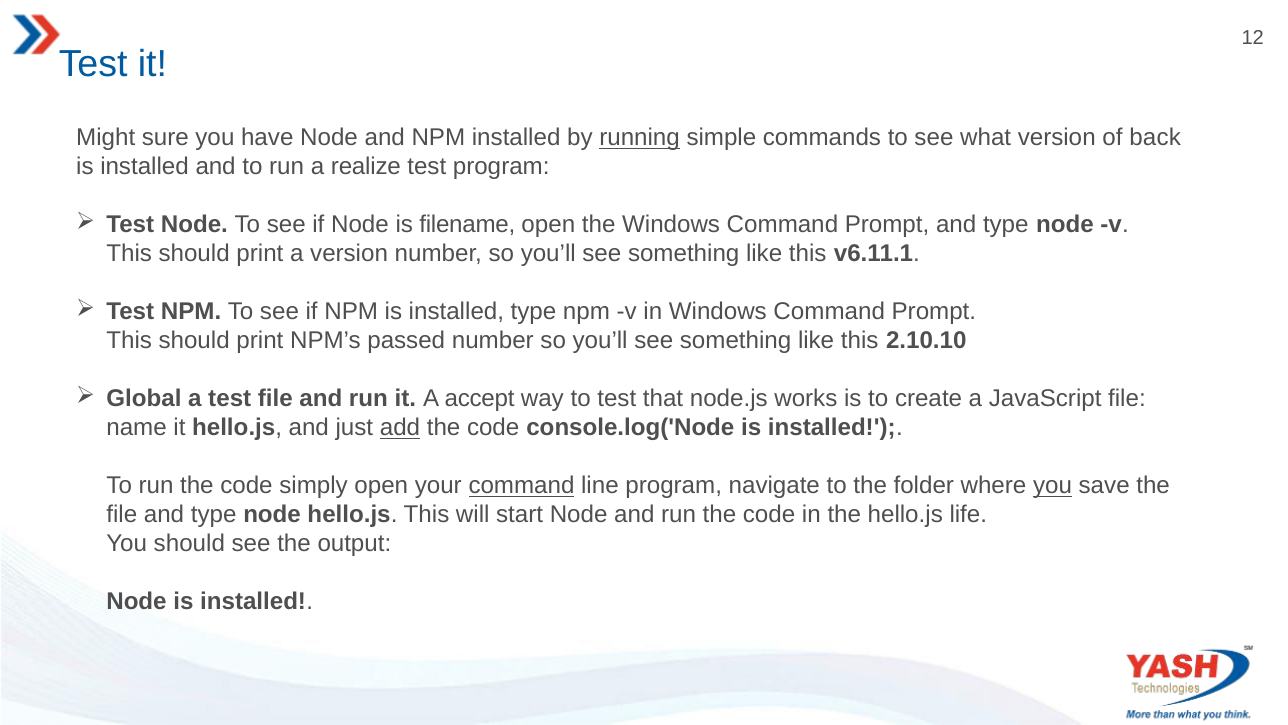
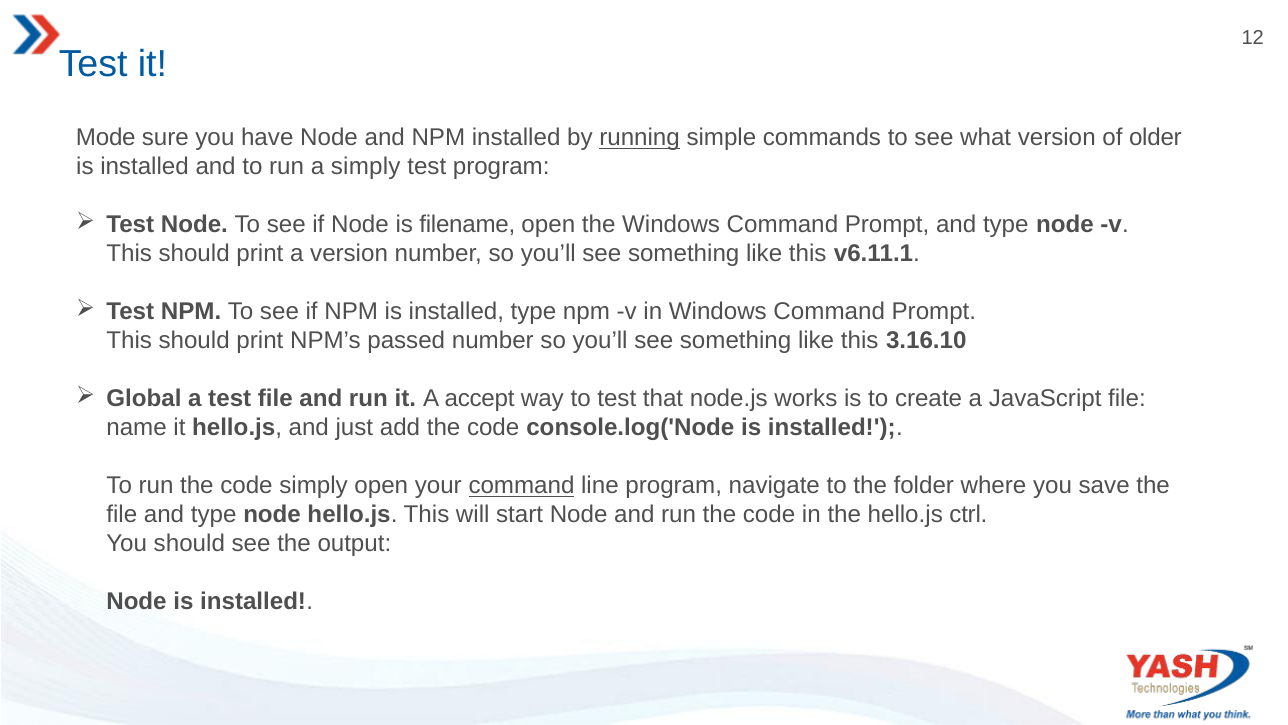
Might: Might -> Mode (106, 138)
back: back -> older (1155, 138)
a realize: realize -> simply (366, 167)
2.10.10: 2.10.10 -> 3.16.10 (926, 341)
add underline: present -> none (400, 428)
you underline: present -> none (1053, 486)
life: life -> ctrl (968, 515)
